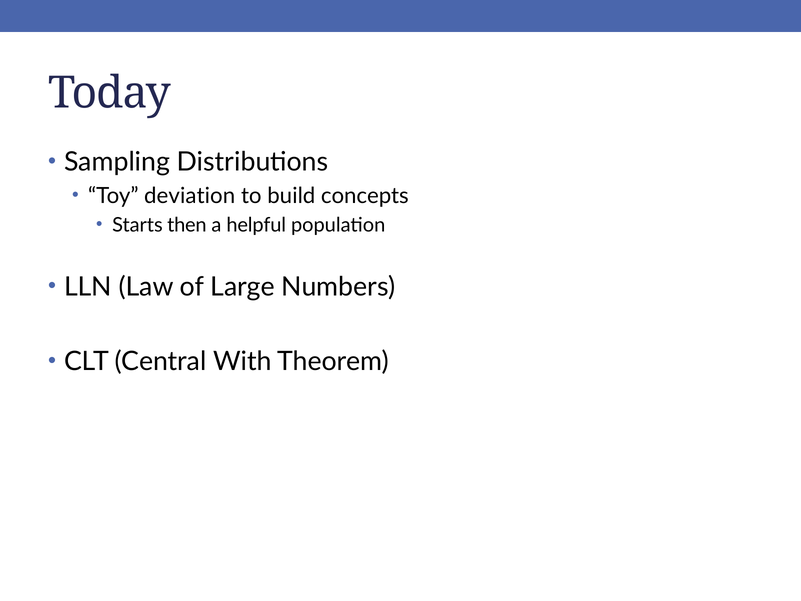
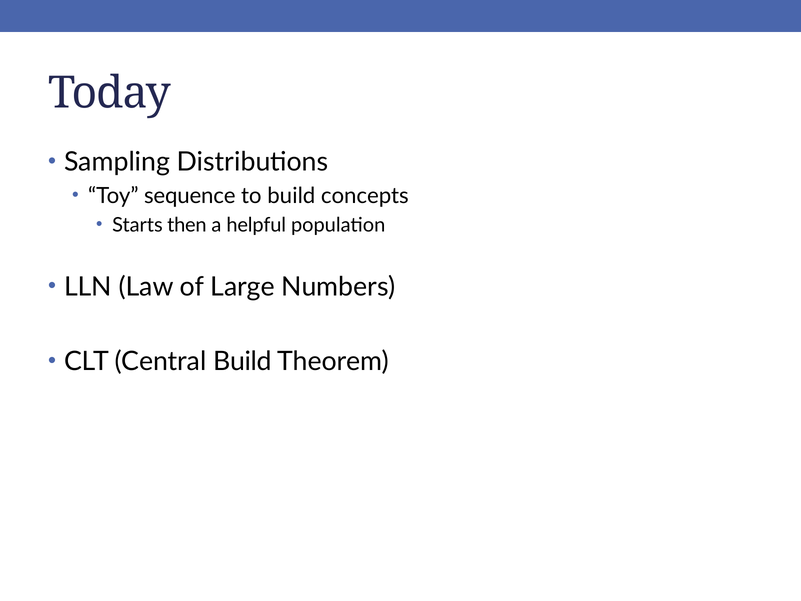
deviation: deviation -> sequence (190, 196)
Central With: With -> Build (242, 361)
